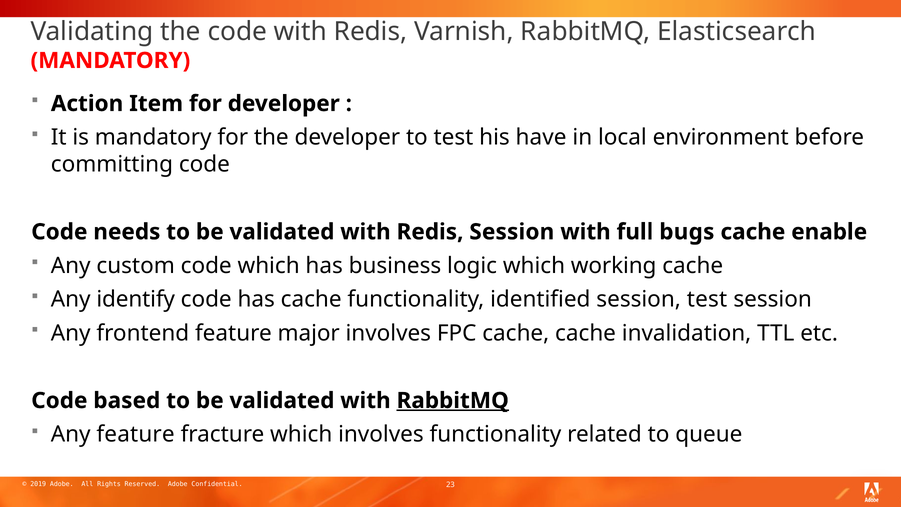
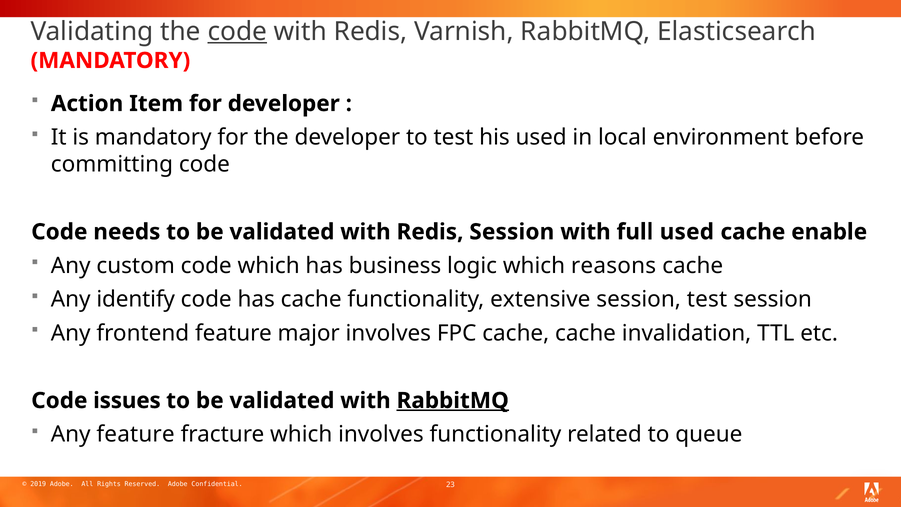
code underline: none -> present (237, 32)
his have: have -> used (541, 137)
full bugs: bugs -> used (687, 232)
working: working -> reasons (614, 266)
identified: identified -> extensive (540, 299)
based: based -> issues (127, 401)
